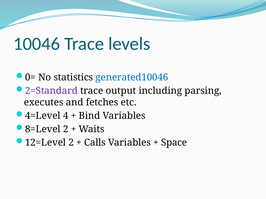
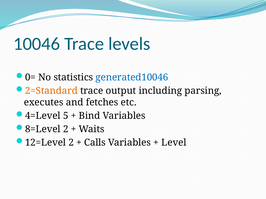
2=Standard colour: purple -> orange (51, 91)
4: 4 -> 5 (66, 116)
Space: Space -> Level (174, 143)
